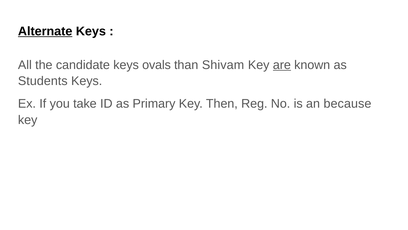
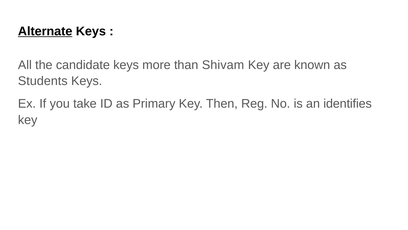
ovals: ovals -> more (156, 65)
are underline: present -> none (282, 65)
because: because -> identifies (348, 104)
